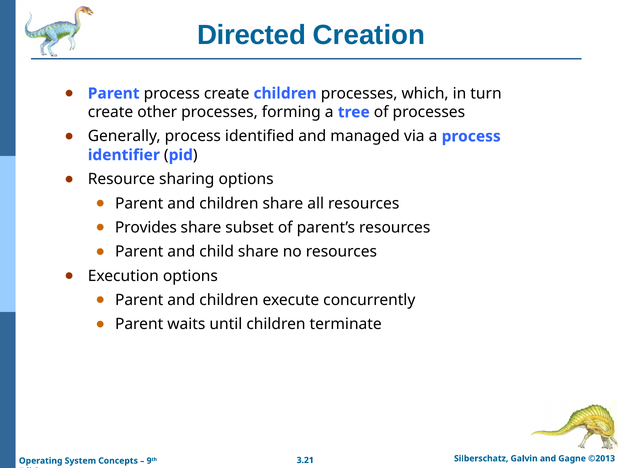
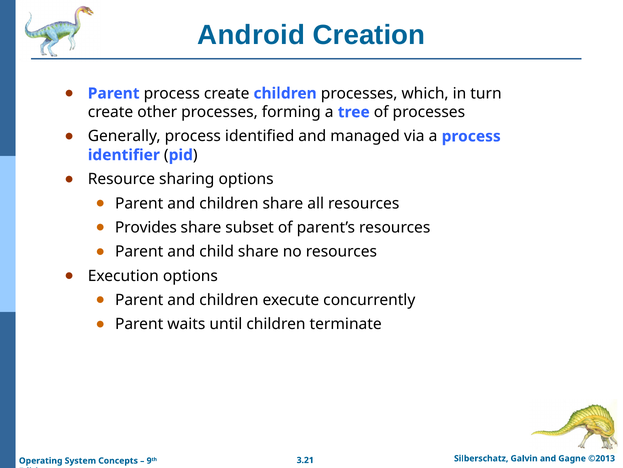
Directed: Directed -> Android (251, 35)
